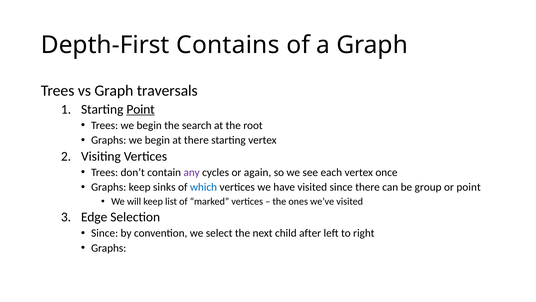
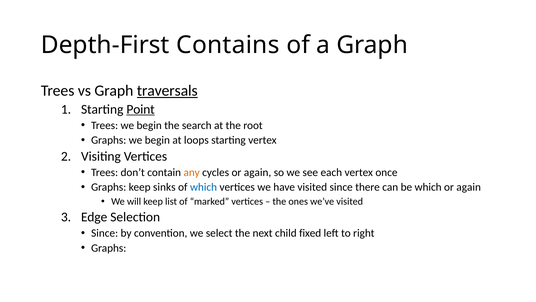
traversals underline: none -> present (167, 91)
at there: there -> loops (196, 140)
any colour: purple -> orange (192, 172)
be group: group -> which (428, 187)
point: point -> again (469, 187)
after: after -> fixed (310, 233)
